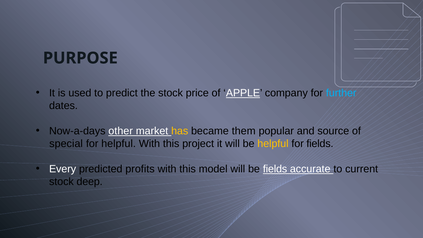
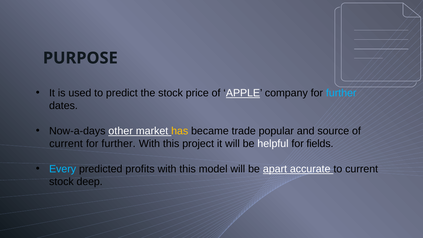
them: them -> trade (244, 131)
special: special -> current (66, 144)
helpful: helpful -> further (119, 144)
helpful colour: yellow -> white (273, 144)
Every colour: white -> light blue (63, 169)
be fields: fields -> apart (275, 169)
